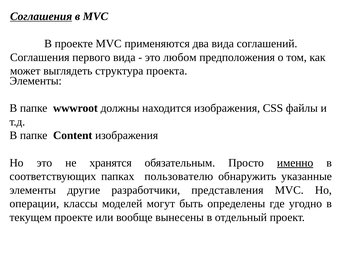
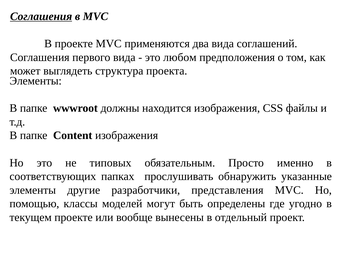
хранятся: хранятся -> типовых (111, 163)
именно underline: present -> none (295, 163)
пользователю: пользователю -> прослушивать (179, 177)
операции: операции -> помощью (34, 204)
